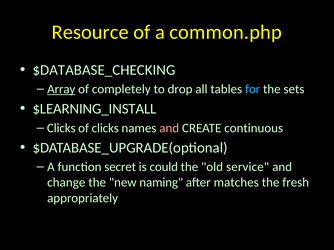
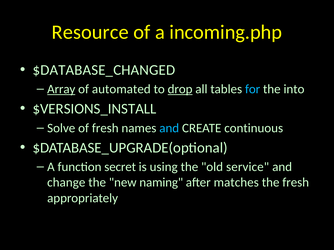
common.php: common.php -> incoming.php (226, 32)
$DATABASE_CHECKING: $DATABASE_CHECKING -> $DATABASE_CHANGED (104, 70)
completely: completely -> automated (121, 89)
drop underline: none -> present (180, 89)
sets: sets -> into (294, 89)
$LEARNING_INSTALL: $LEARNING_INSTALL -> $VERSIONS_INSTALL (94, 109)
Clicks: Clicks -> Solve (61, 128)
of clicks: clicks -> fresh (105, 128)
and colour: pink -> light blue (169, 128)
could: could -> using (164, 167)
